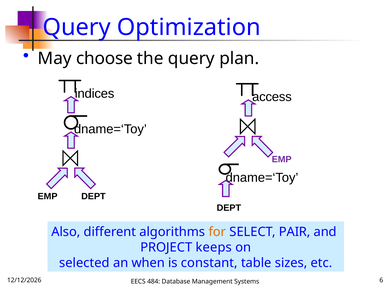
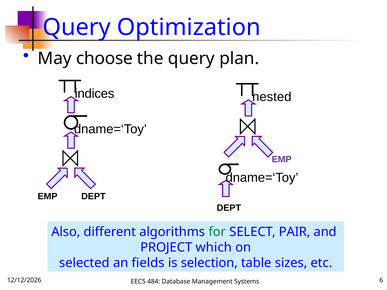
access: access -> nested (272, 97)
for colour: orange -> green (217, 232)
keeps: keeps -> which (214, 248)
when: when -> fields (148, 263)
constant: constant -> selection (209, 263)
